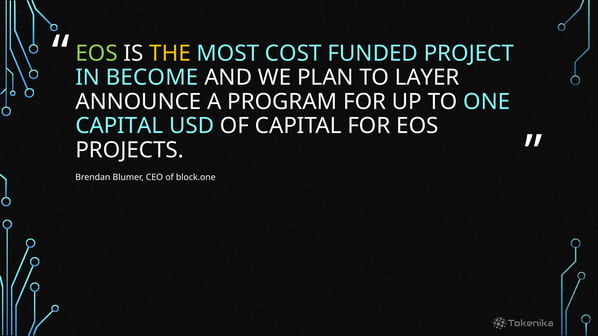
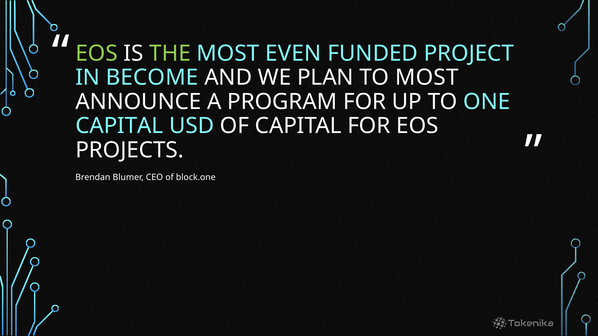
THE colour: yellow -> light green (170, 53)
COST: COST -> EVEN (293, 53)
TO LAYER: LAYER -> MOST (427, 78)
